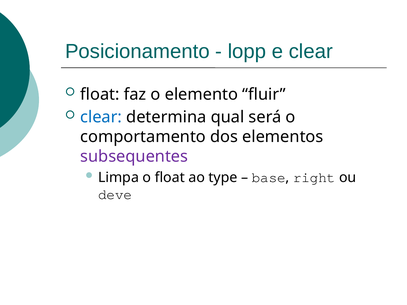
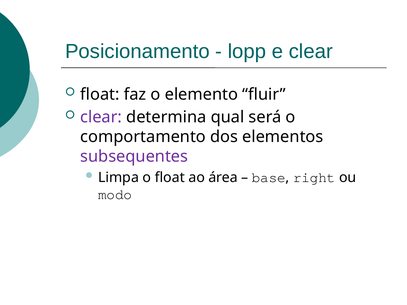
clear colour: blue -> purple (101, 117)
type: type -> área (223, 178)
deve: deve -> modo (115, 195)
